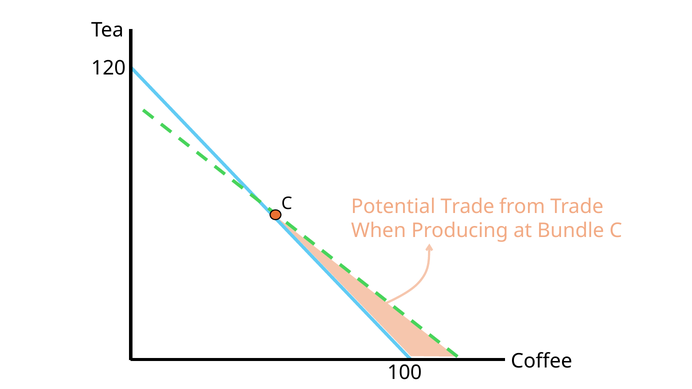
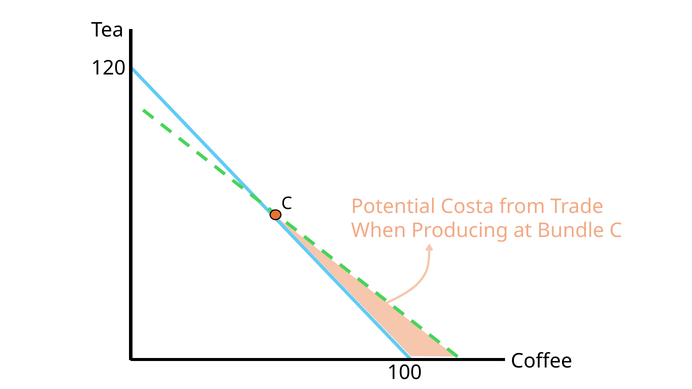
Potential Trade: Trade -> Costa (467, 207)
